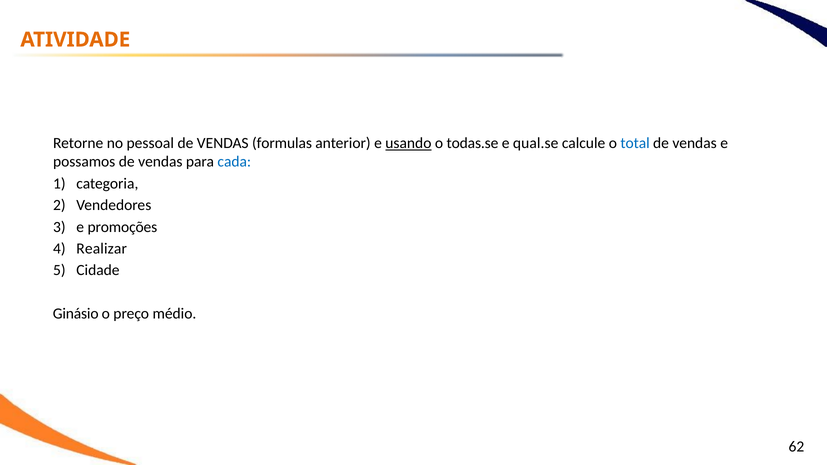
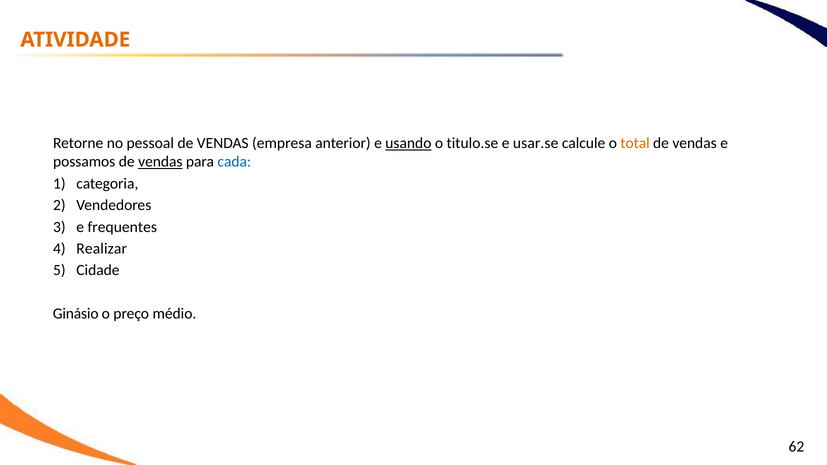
formulas: formulas -> empresa (282, 143)
todas.se: todas.se -> titulo.se (472, 143)
qual.se: qual.se -> usar.se (536, 143)
total colour: blue -> orange (635, 143)
vendas underline: none -> present (160, 162)
promoções: promoções -> frequentes (122, 227)
